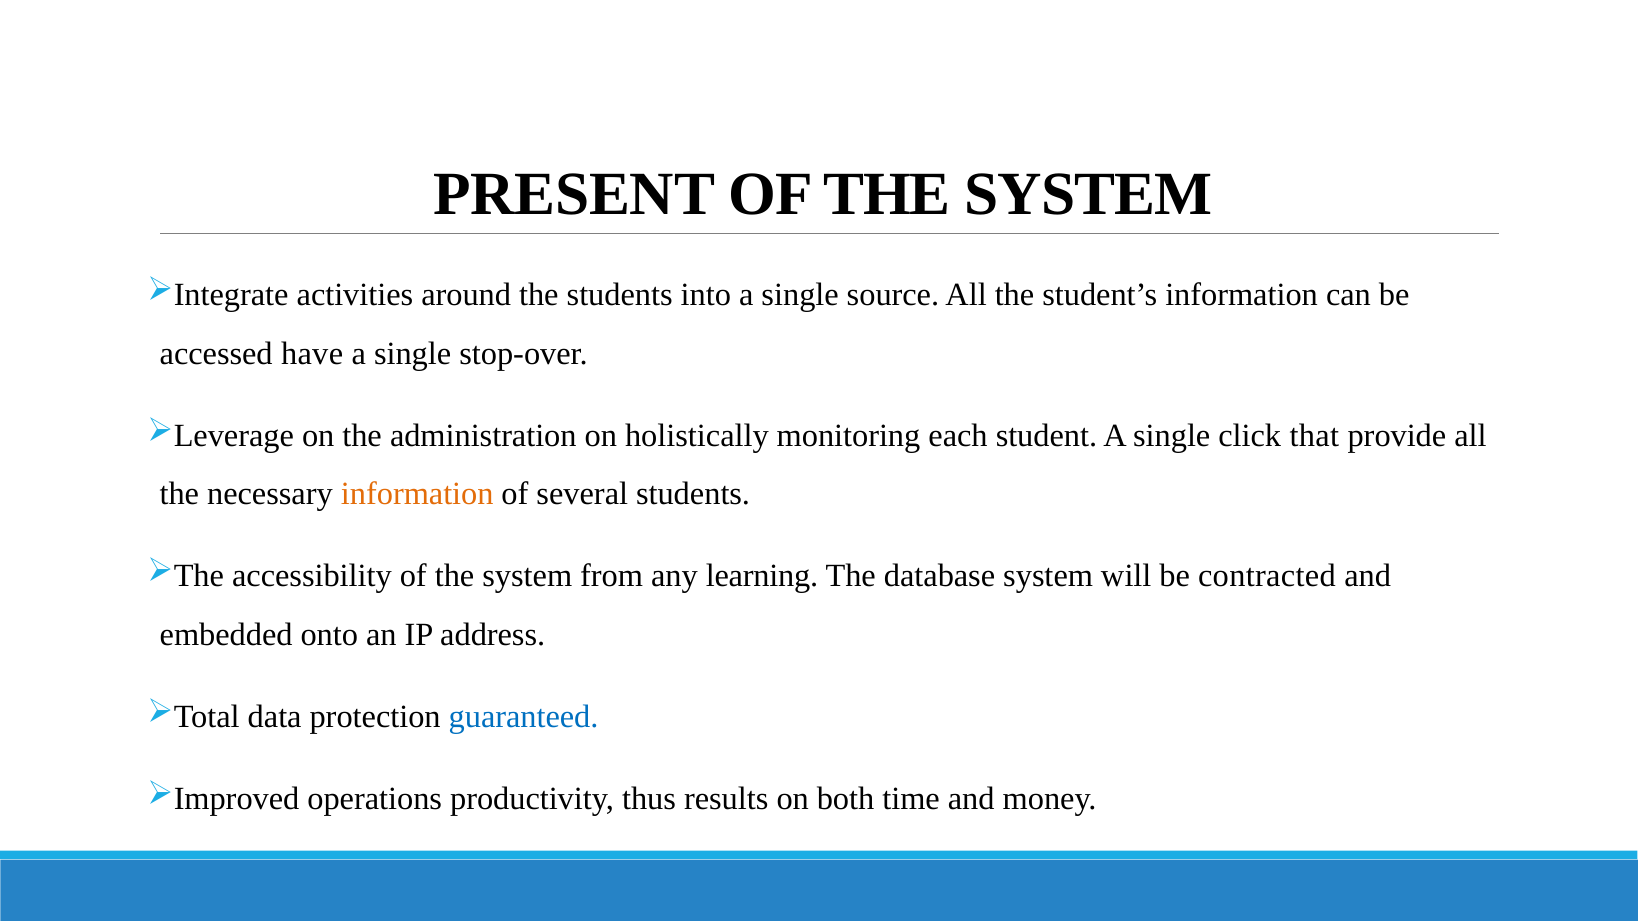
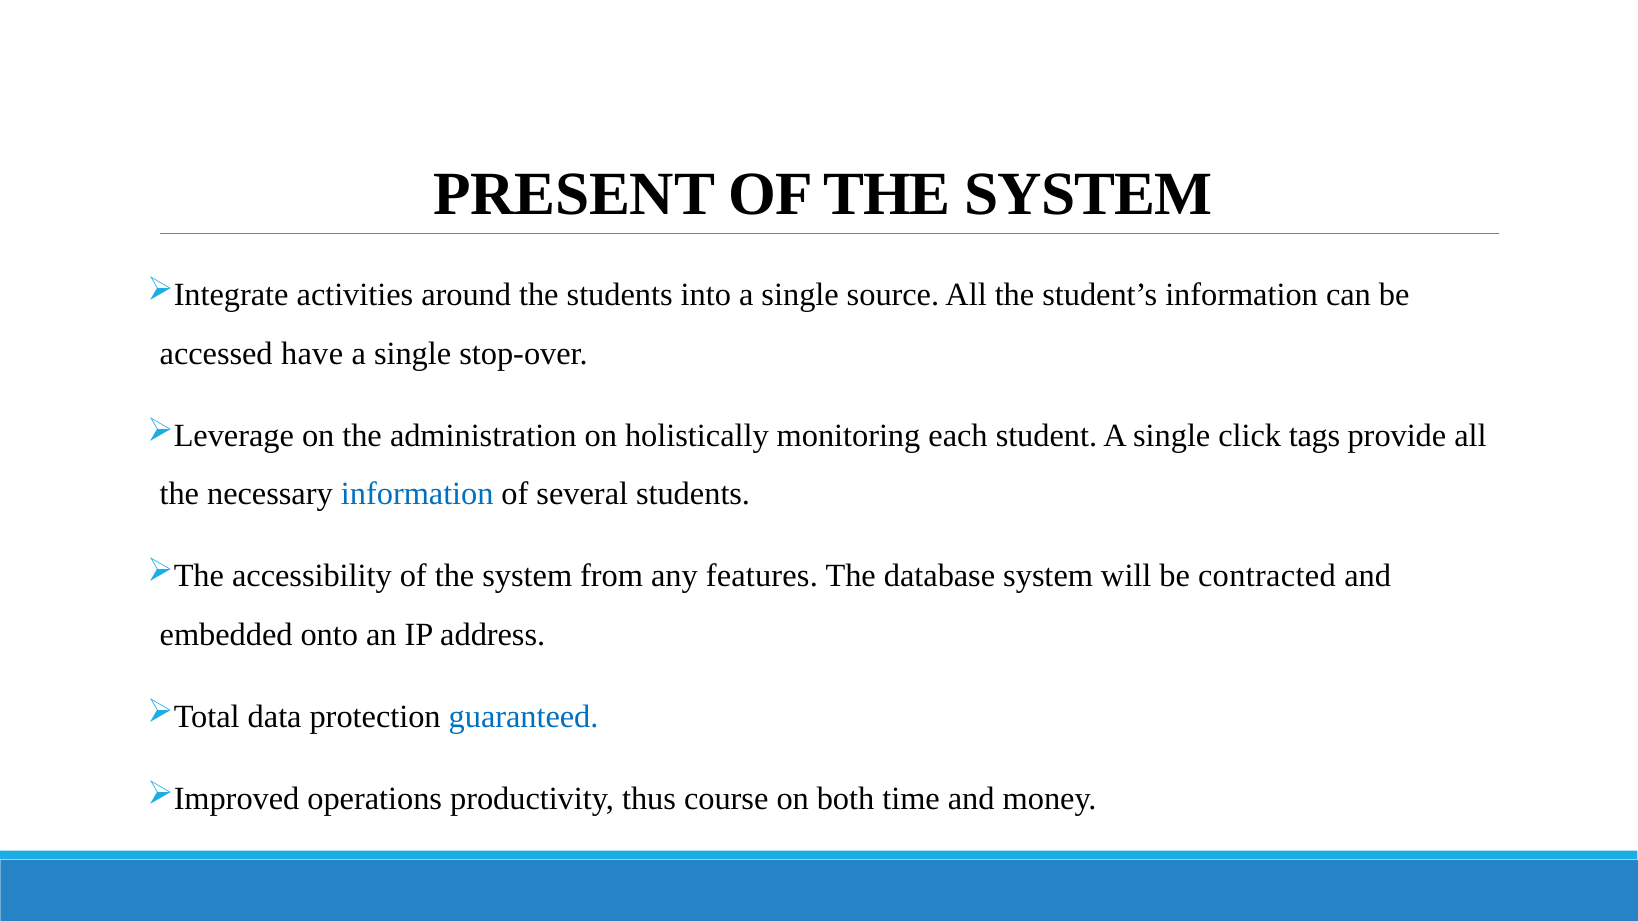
that: that -> tags (1315, 436)
information colour: orange -> blue (417, 494)
learning: learning -> features (762, 576)
results: results -> course (726, 799)
